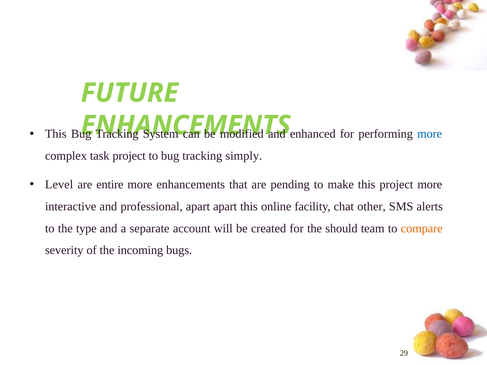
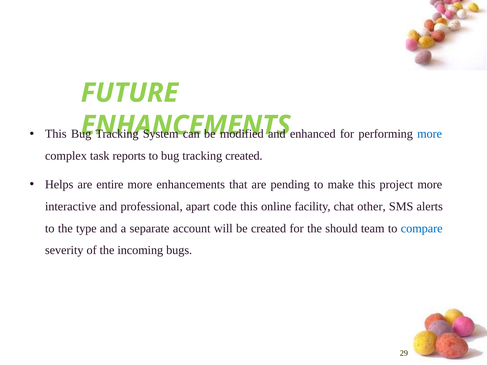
task project: project -> reports (129, 156)
tracking simply: simply -> created (244, 156)
Level: Level -> Helps (59, 185)
apart apart: apart -> code (225, 207)
compare colour: orange -> blue (422, 228)
